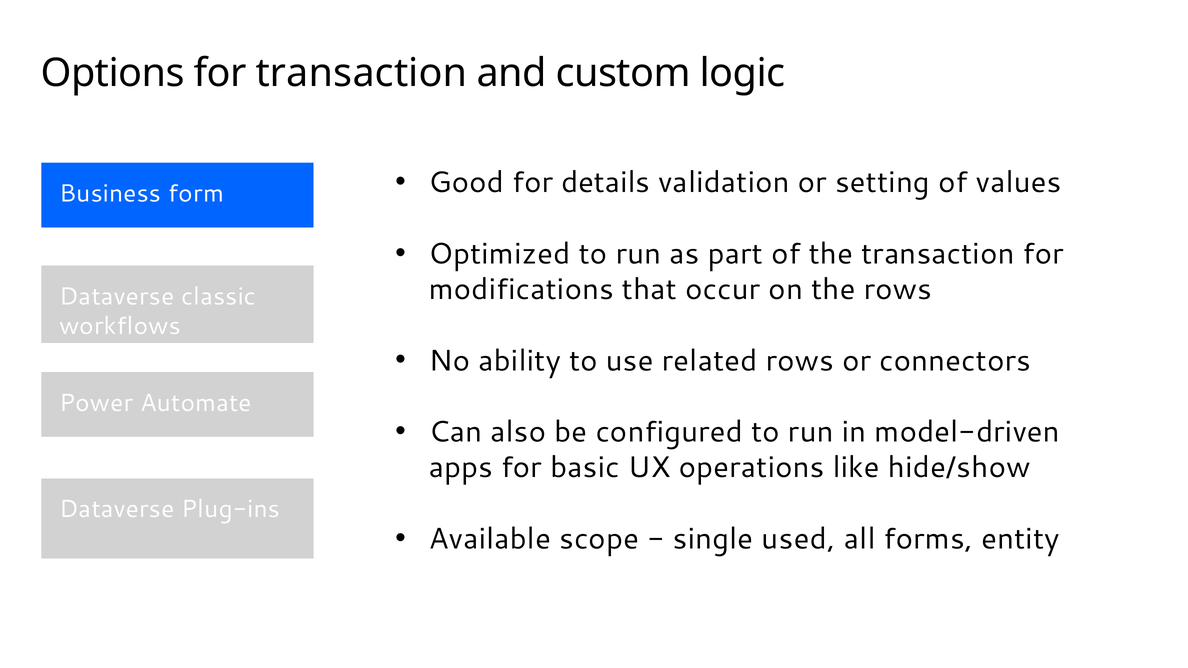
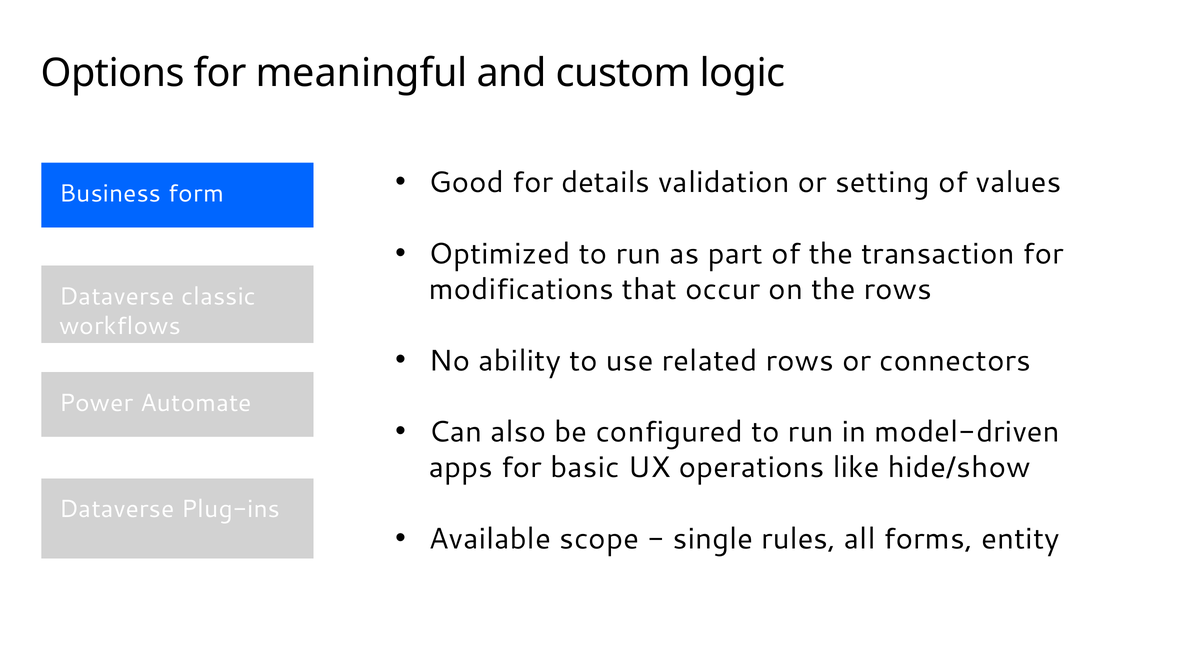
for transaction: transaction -> meaningful (362, 73)
used: used -> rules (799, 539)
